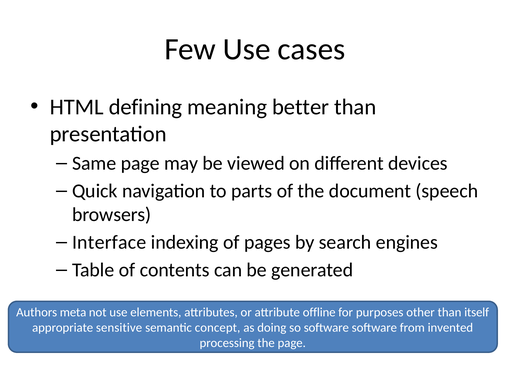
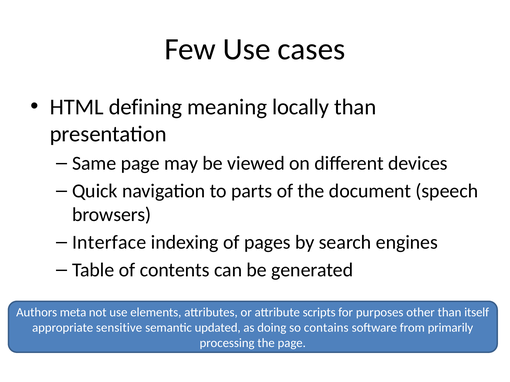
better: better -> locally (301, 107)
offline: offline -> scripts (319, 313)
concept: concept -> updated (218, 328)
so software: software -> contains (326, 328)
invented: invented -> primarily (450, 328)
